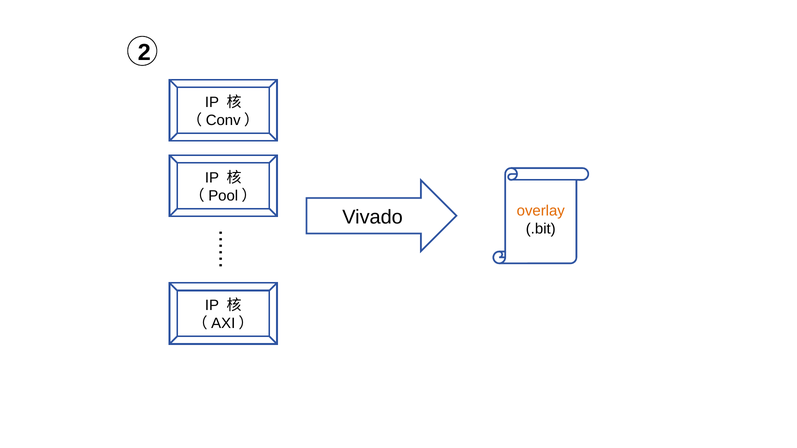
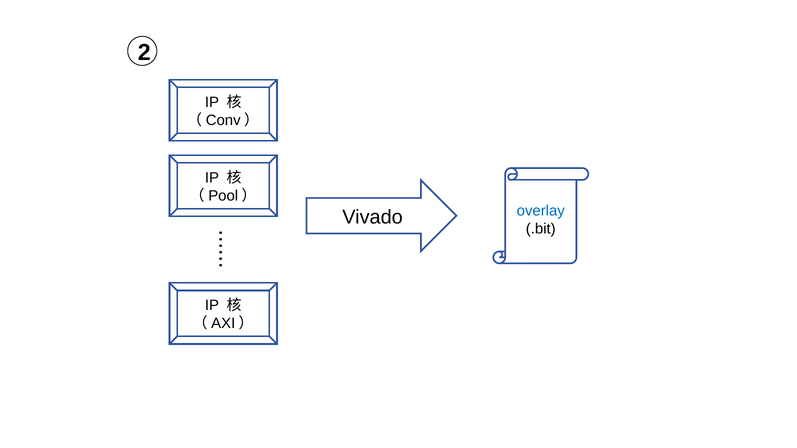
overlay colour: orange -> blue (541, 211)
